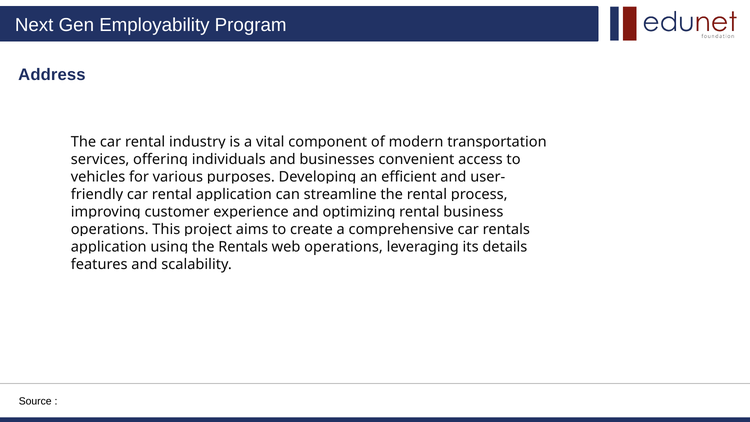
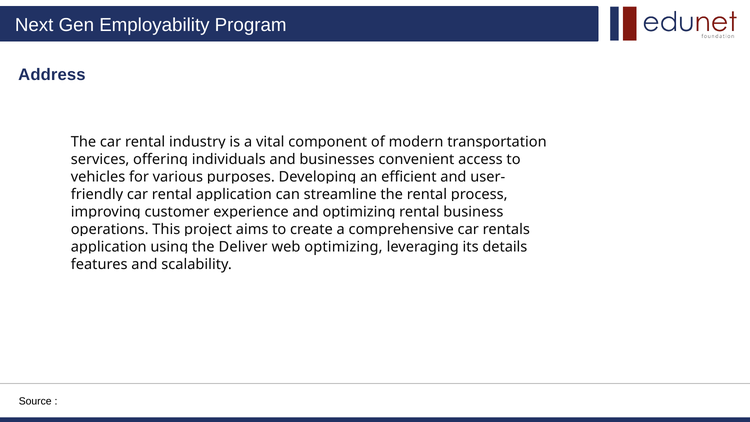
Rentals: Rentals -> Deliver (243, 247)
web operations: operations -> optimizing (343, 247)
